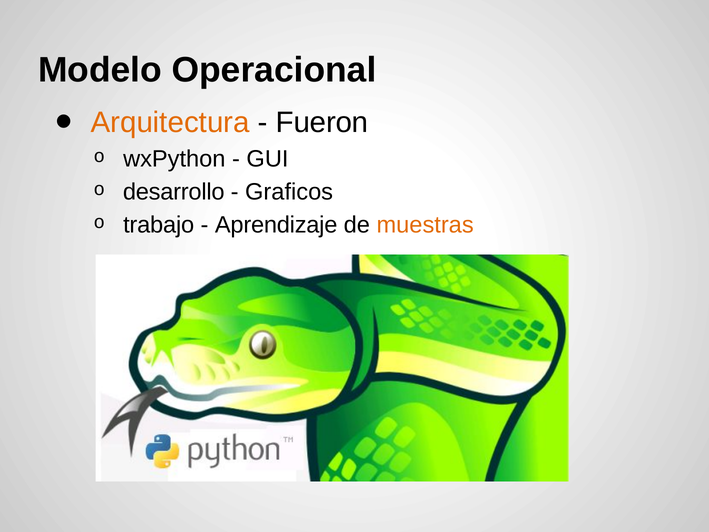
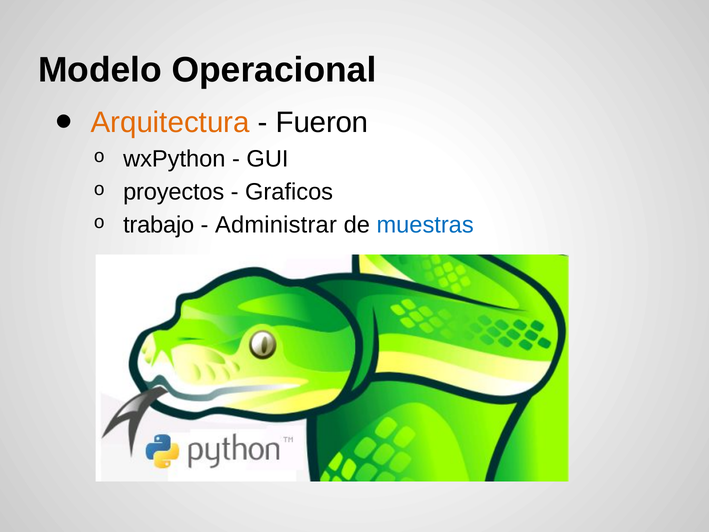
desarrollo: desarrollo -> proyectos (174, 192)
Aprendizaje: Aprendizaje -> Administrar (276, 225)
muestras colour: orange -> blue (425, 225)
